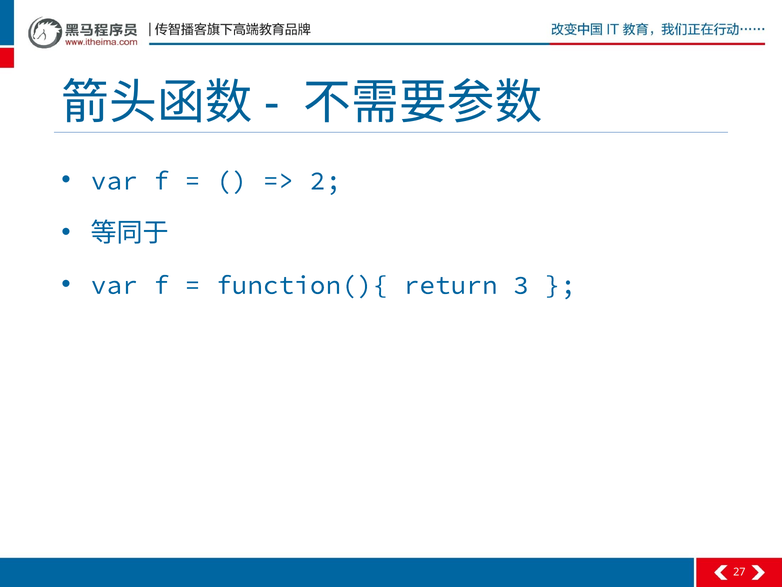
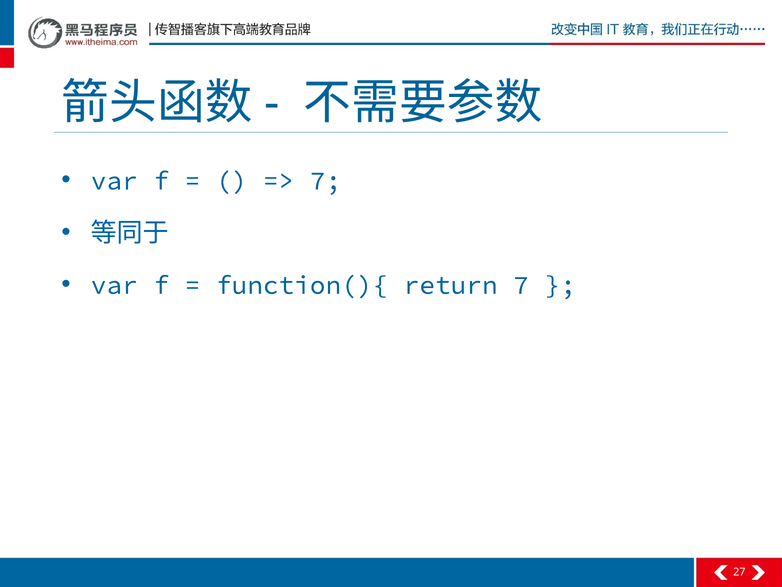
2: 2 -> 7 (325, 181)
return 3: 3 -> 7 (521, 285)
